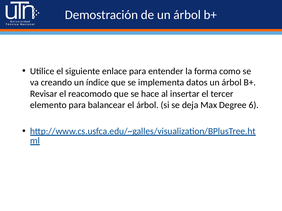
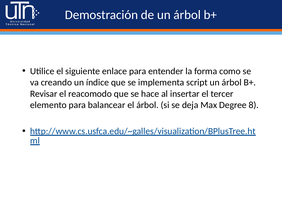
datos: datos -> script (197, 83)
6: 6 -> 8 (254, 105)
